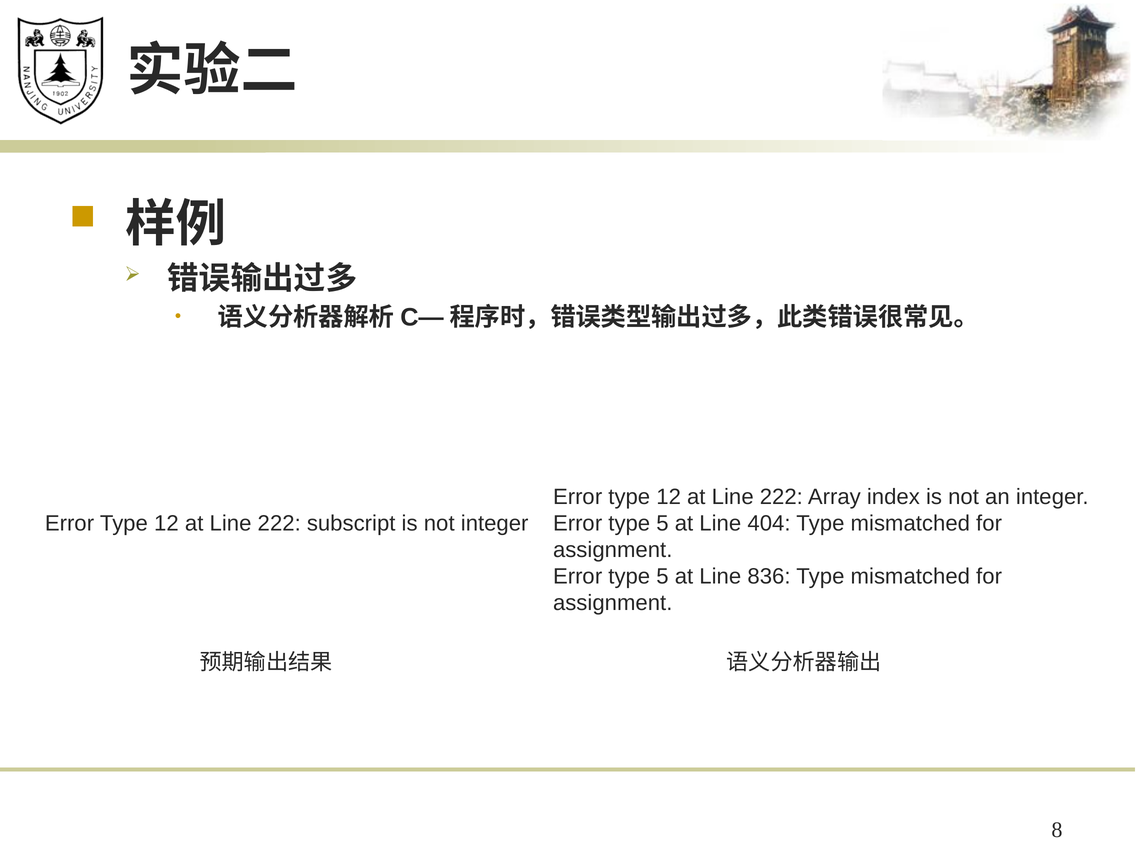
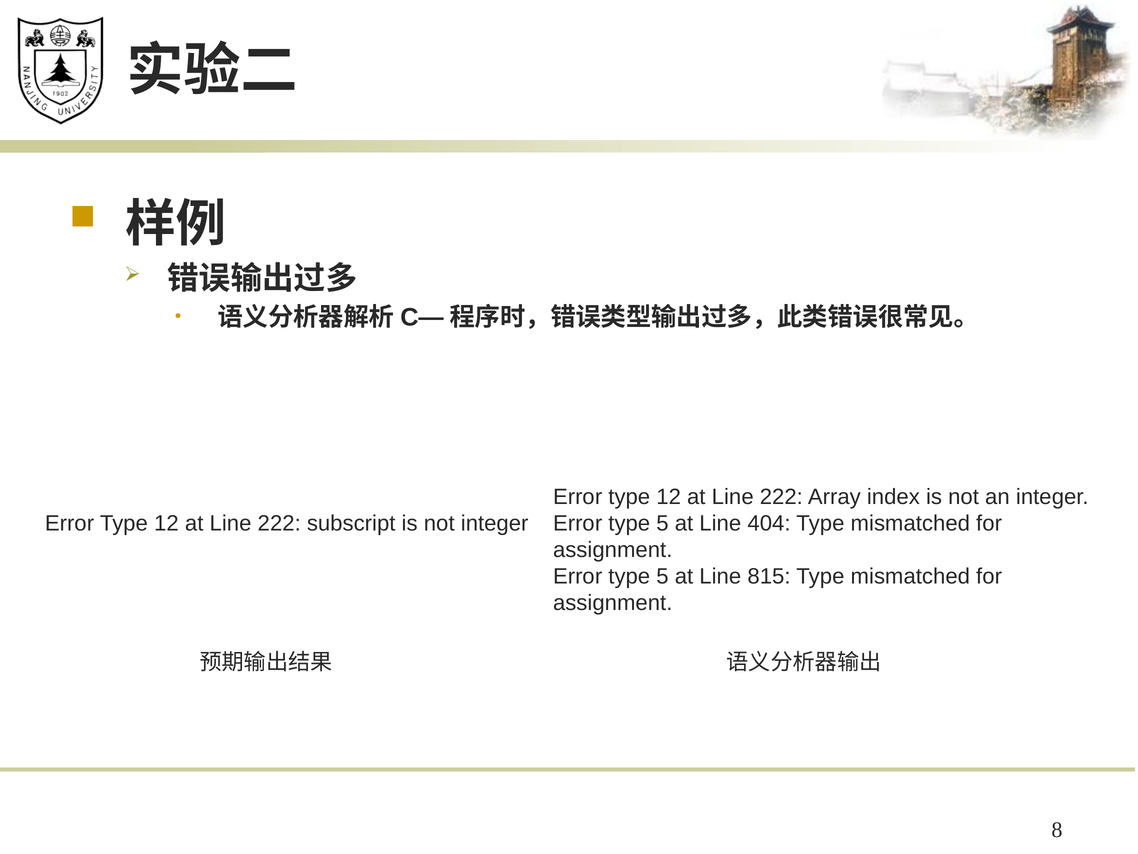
836: 836 -> 815 (769, 576)
